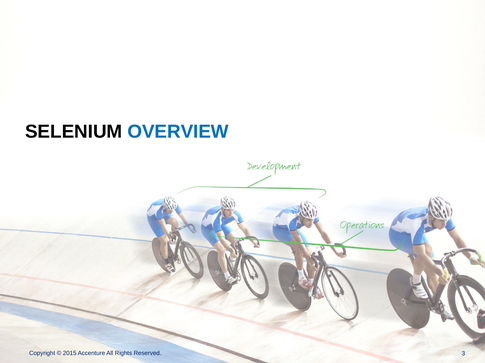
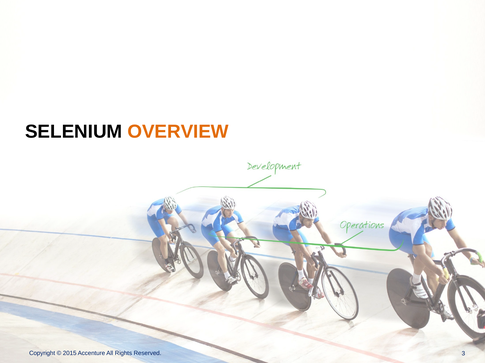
OVERVIEW colour: blue -> orange (178, 132)
